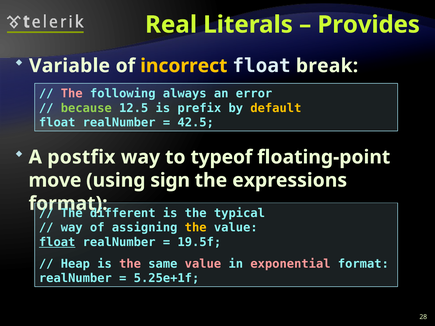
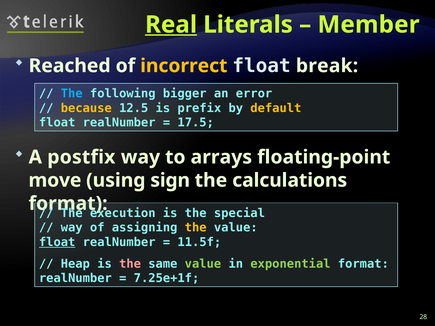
Real underline: none -> present (171, 25)
Provides: Provides -> Member (368, 25)
Variable: Variable -> Reached (70, 66)
The colour: pink -> light blue (72, 94)
always: always -> bigger (185, 94)
because colour: light green -> yellow (86, 108)
42.5: 42.5 -> 17.5 (196, 123)
typeof: typeof -> arrays (221, 157)
expressions: expressions -> calculations (290, 180)
different: different -> execution (123, 213)
typical: typical -> special (239, 213)
19.5f: 19.5f -> 11.5f (199, 242)
value colour: pink -> light green (203, 264)
exponential colour: pink -> light green (290, 264)
5.25e+1f: 5.25e+1f -> 7.25e+1f (167, 278)
